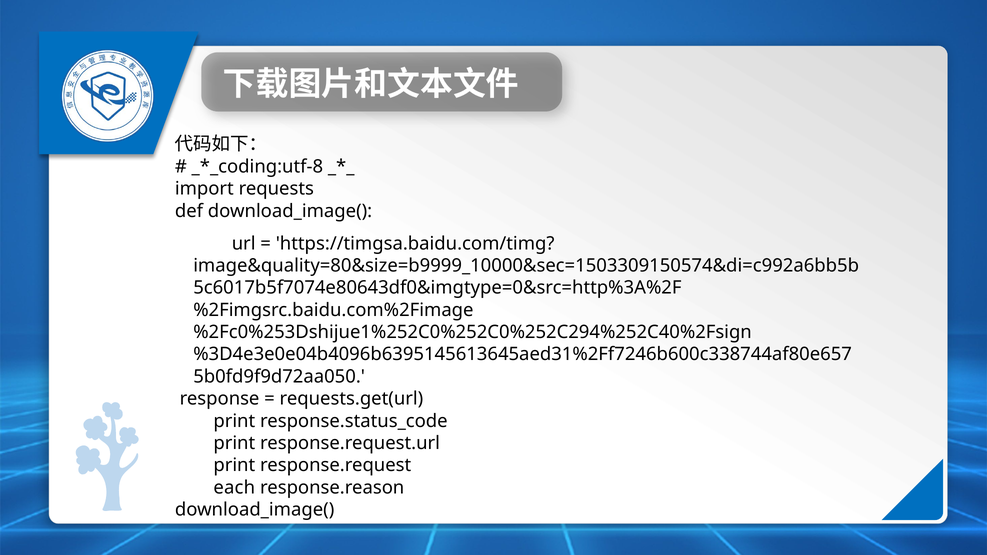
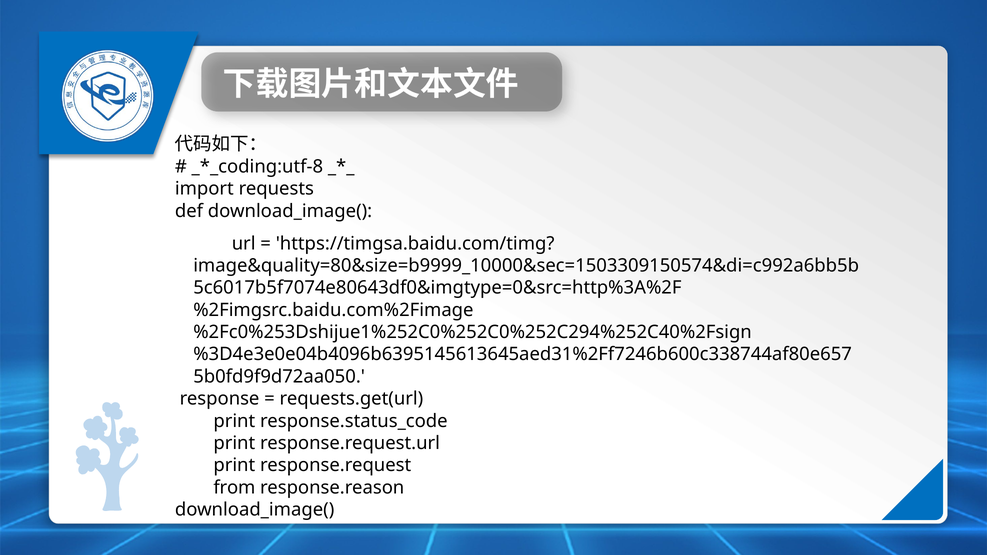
each: each -> from (234, 488)
